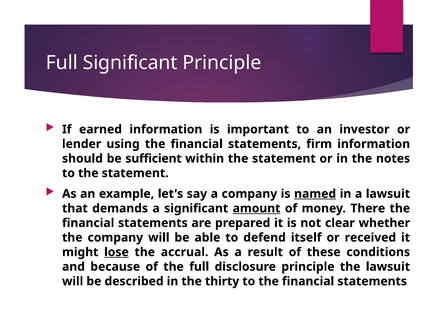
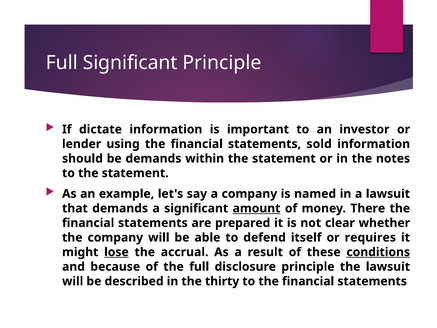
earned: earned -> dictate (100, 129)
firm: firm -> sold (319, 144)
be sufficient: sufficient -> demands (153, 158)
named underline: present -> none (315, 194)
received: received -> requires (370, 237)
conditions underline: none -> present (378, 252)
